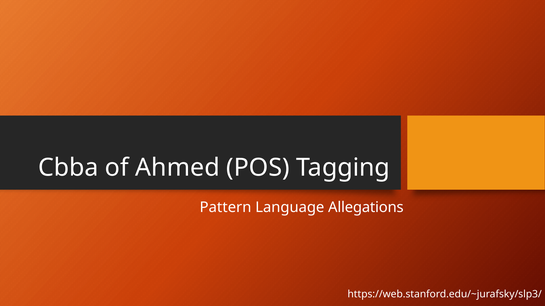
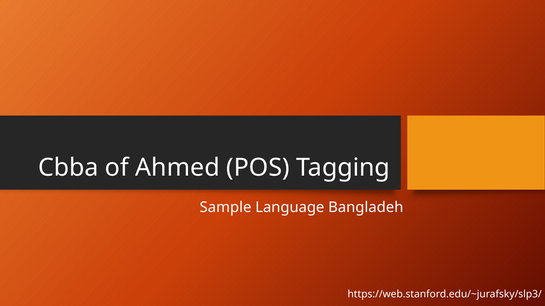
Pattern: Pattern -> Sample (226, 208)
Allegations: Allegations -> Bangladeh (366, 208)
